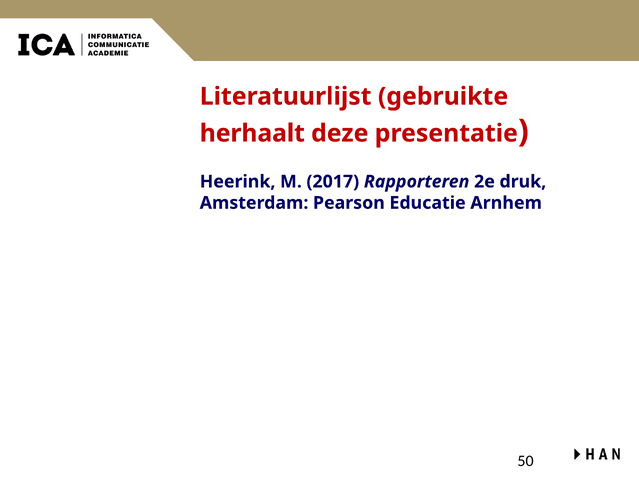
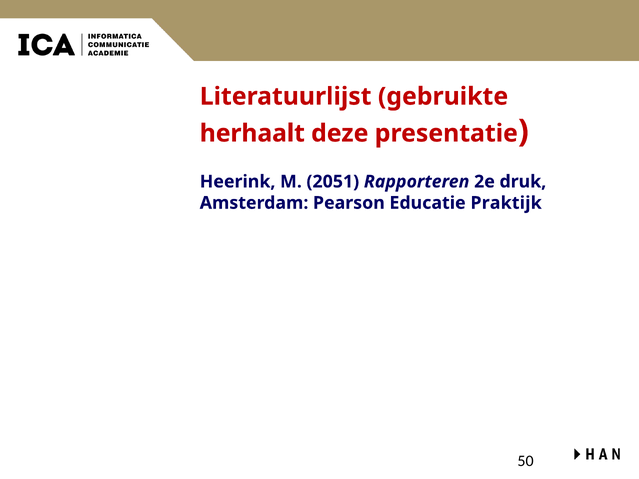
2017: 2017 -> 2051 (333, 182)
Arnhem: Arnhem -> Praktijk (506, 203)
